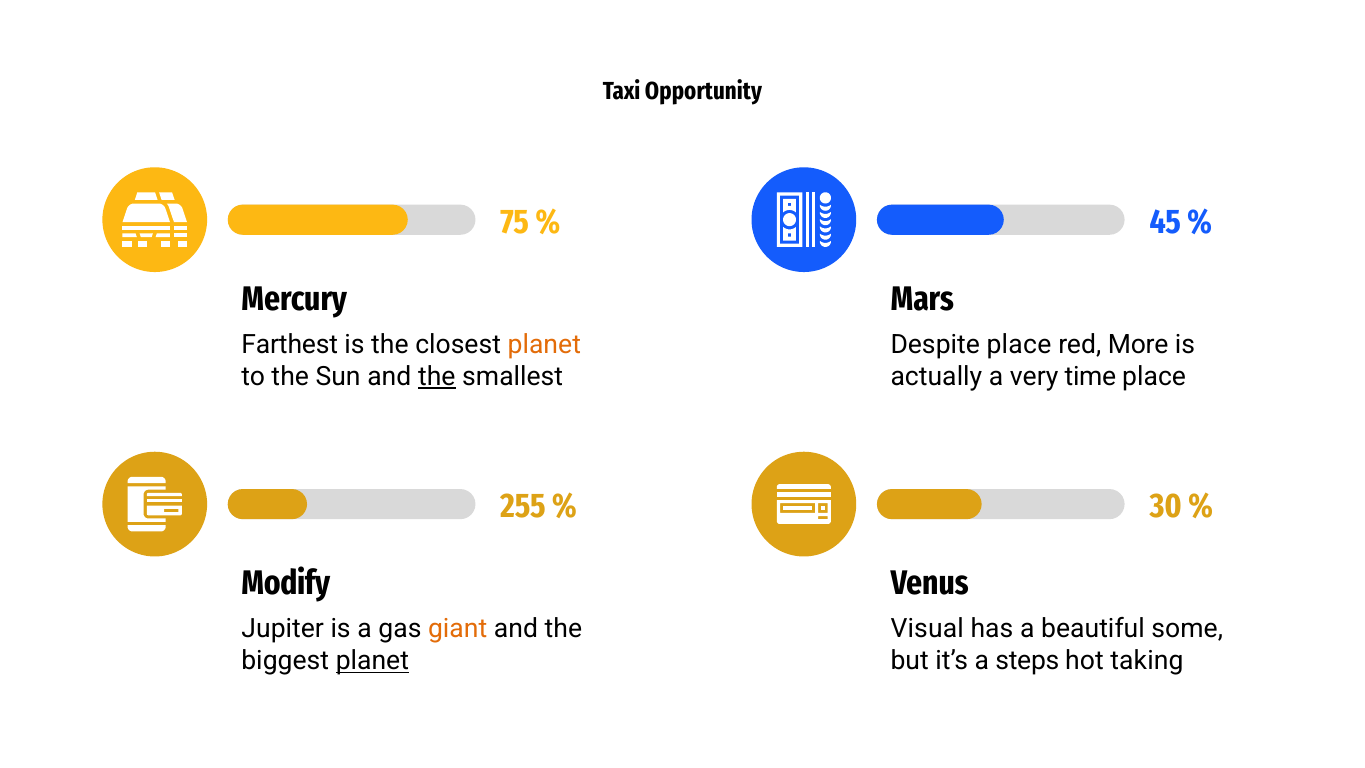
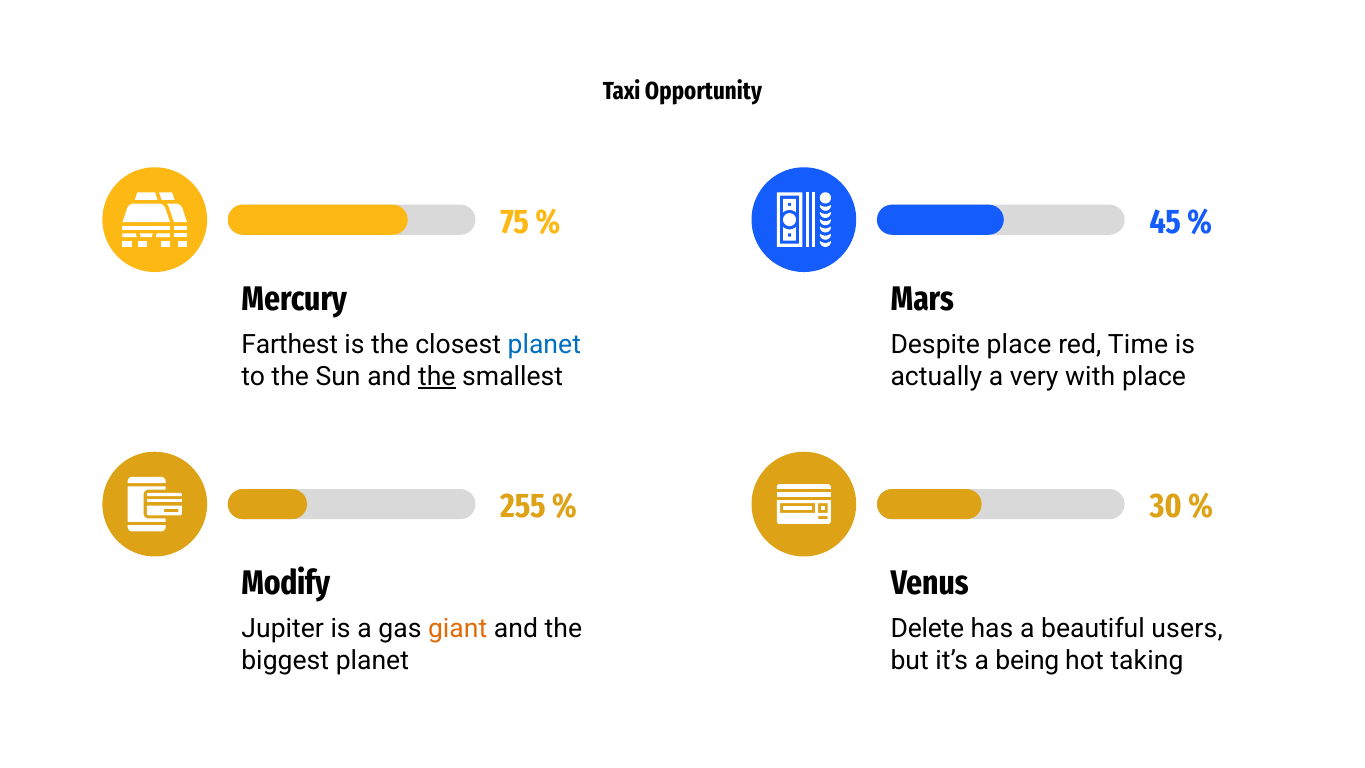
planet colour: orange -> blue (544, 345)
More: More -> Time (1138, 345)
time: time -> with (1090, 377)
Visual: Visual -> Delete (927, 629)
some: some -> users (1187, 629)
planet underline: present -> none (372, 661)
steps: steps -> being (1027, 661)
